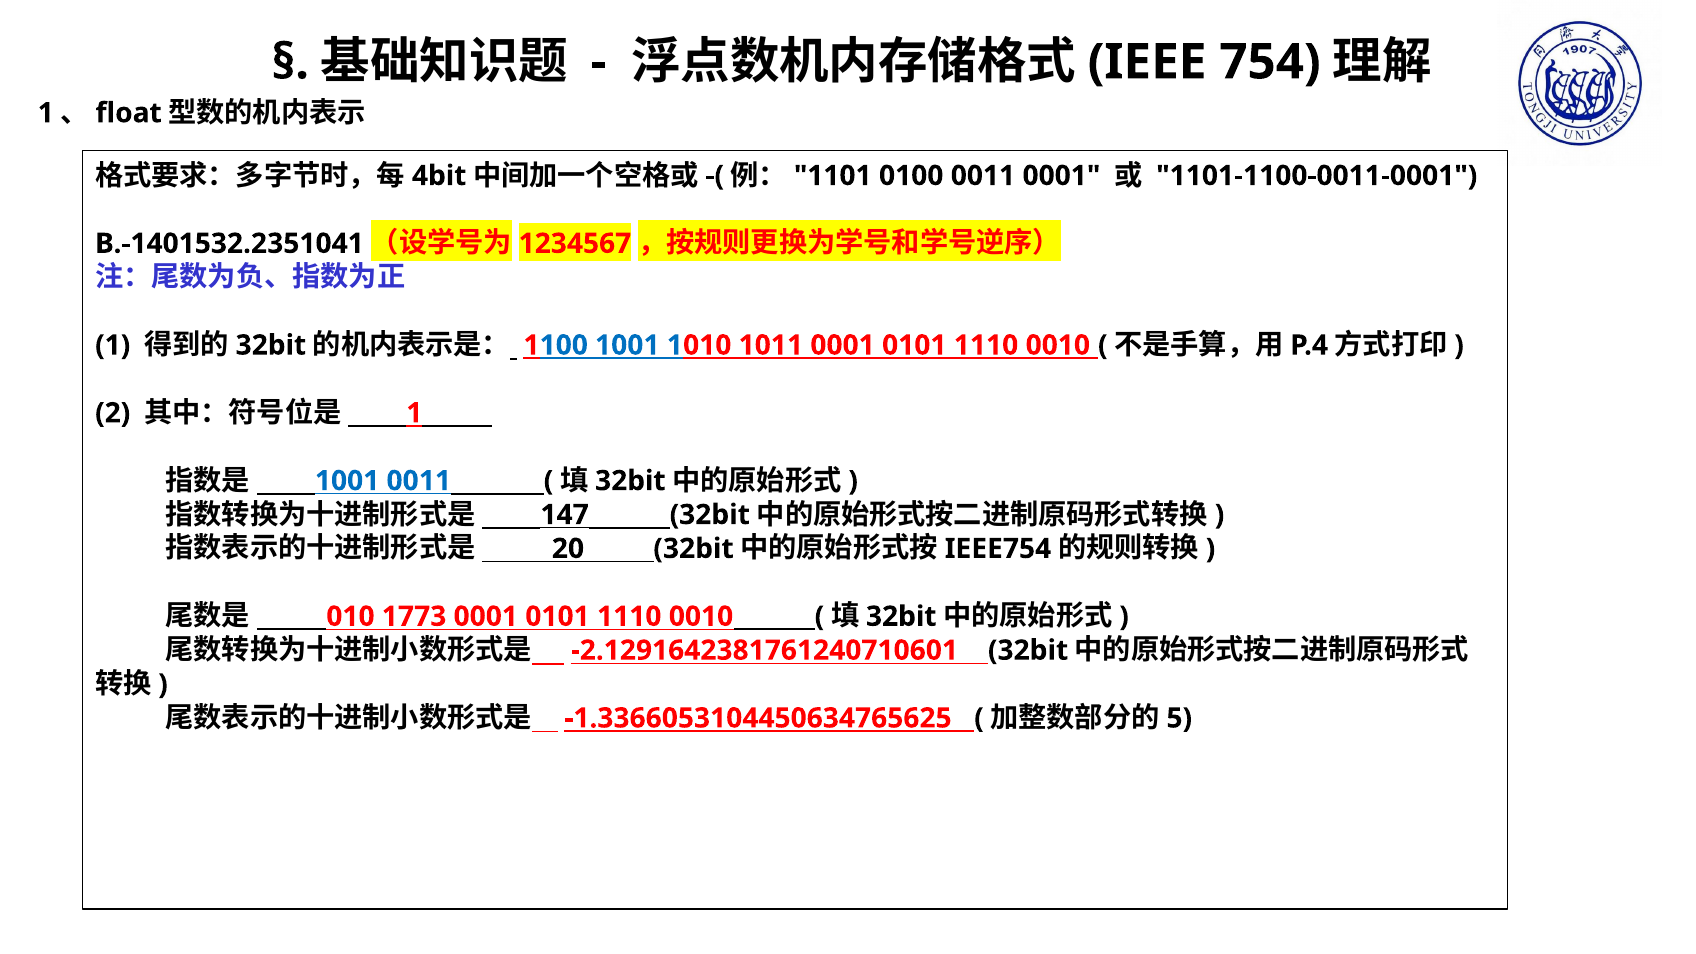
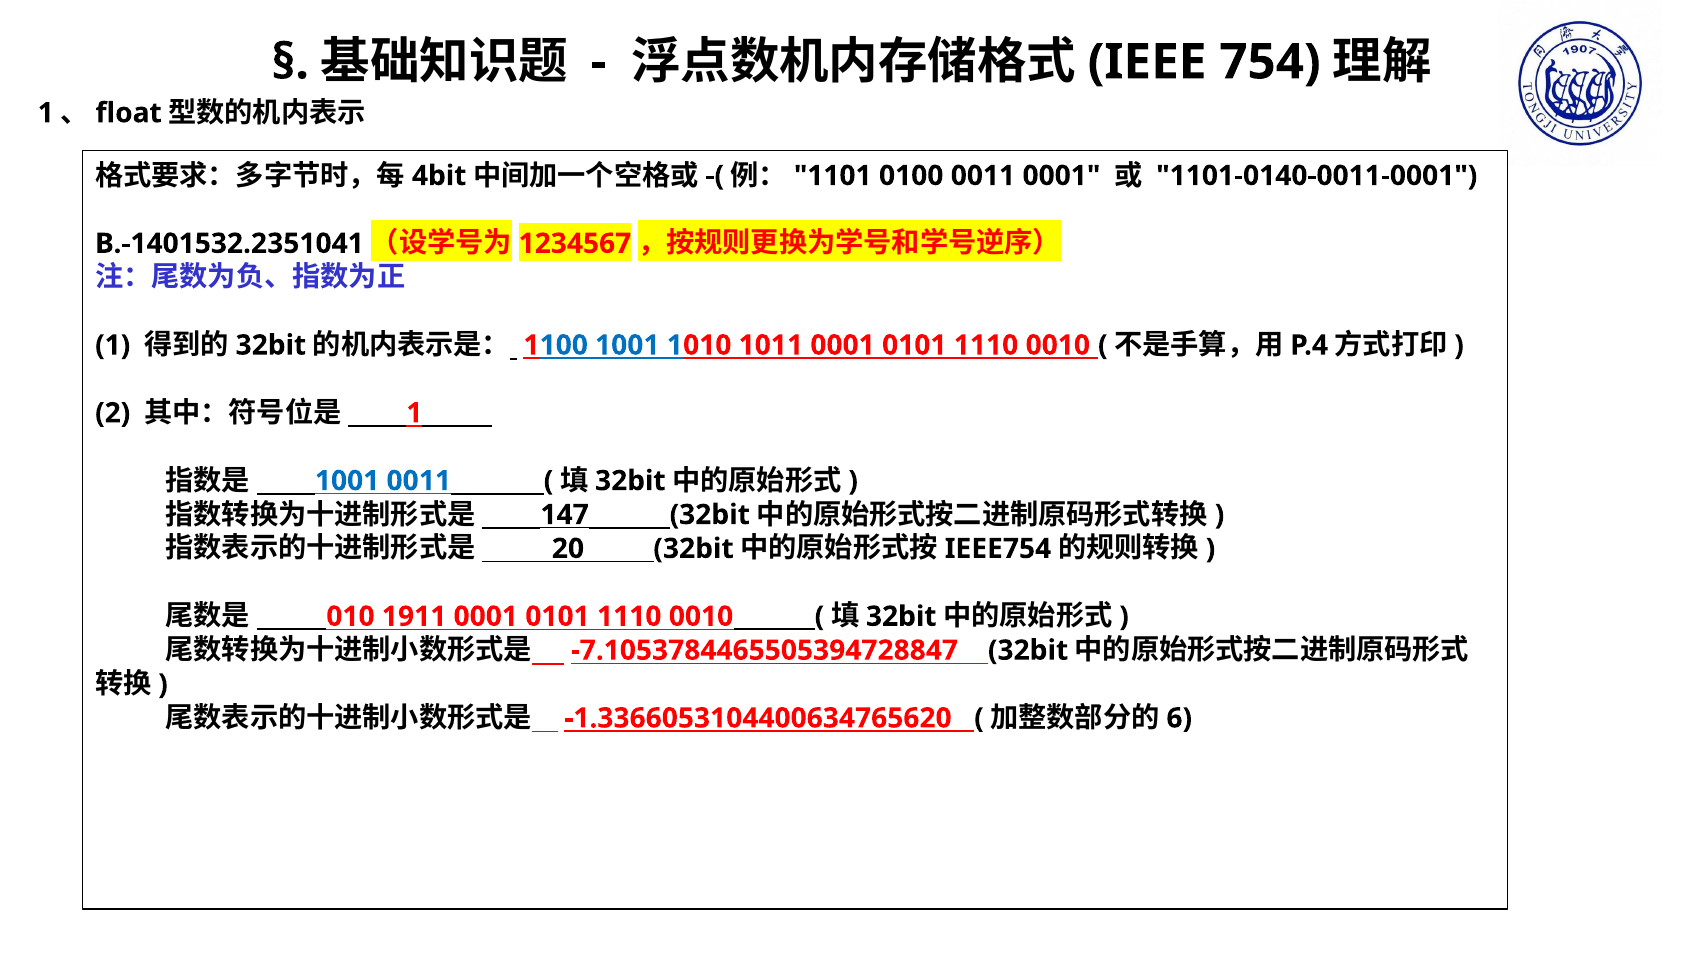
1101-1100-0011-0001: 1101-1100-0011-0001 -> 1101-0140-0011-0001 (1317, 176)
1773: 1773 -> 1911 (414, 616)
-2.1291642381761240710601: -2.1291642381761240710601 -> -7.1053784465505394728847 (764, 650)
-1.3366053104450634765625: -1.3366053104450634765625 -> -1.3366053104400634765620 (758, 718)
5: 5 -> 6 (1179, 718)
